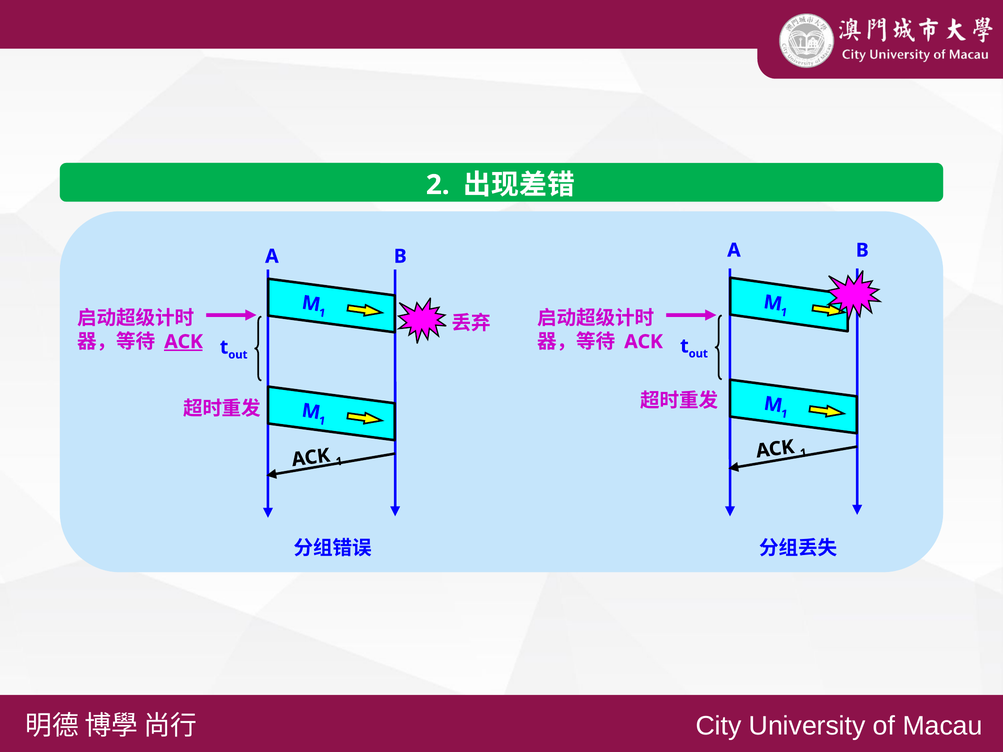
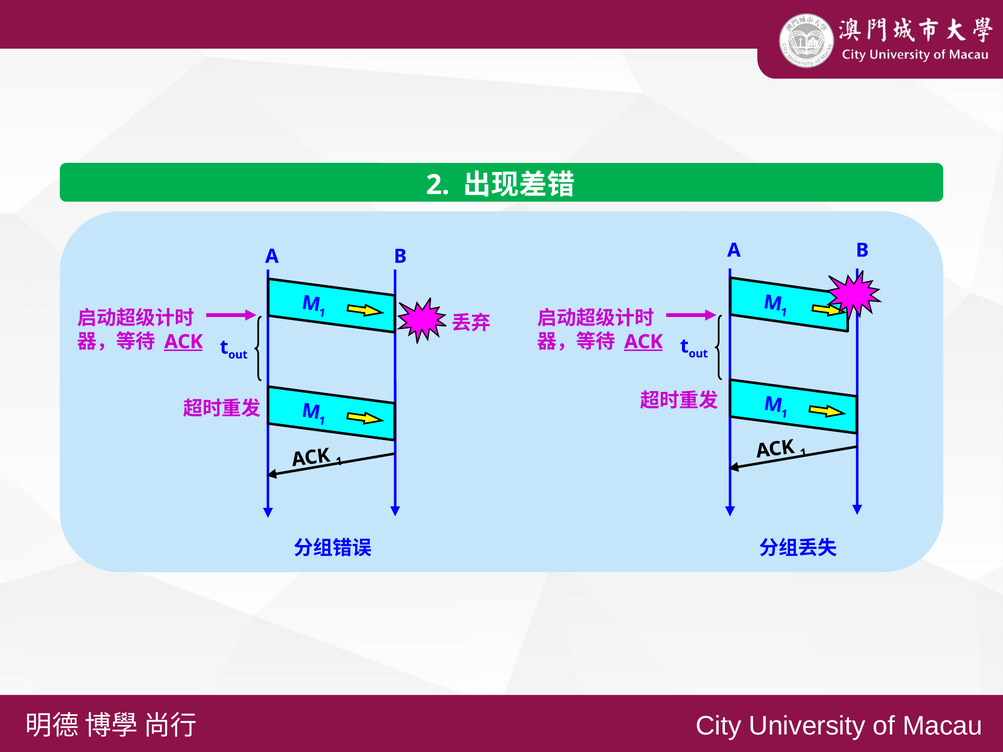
ACK underline: none -> present (644, 342)
